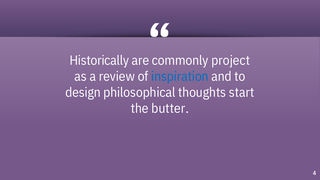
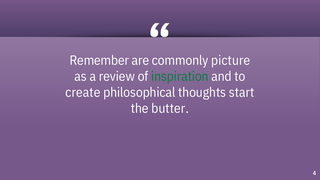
Historically: Historically -> Remember (99, 61)
project: project -> picture (231, 61)
inspiration colour: blue -> green (180, 77)
design: design -> create (83, 93)
